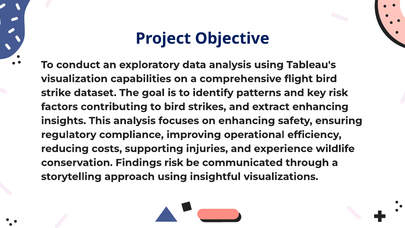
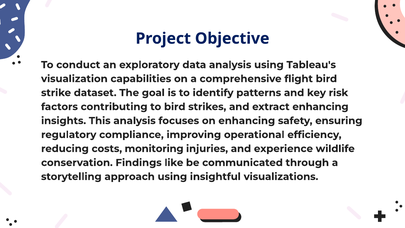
supporting: supporting -> monitoring (154, 149)
Findings risk: risk -> like (174, 163)
